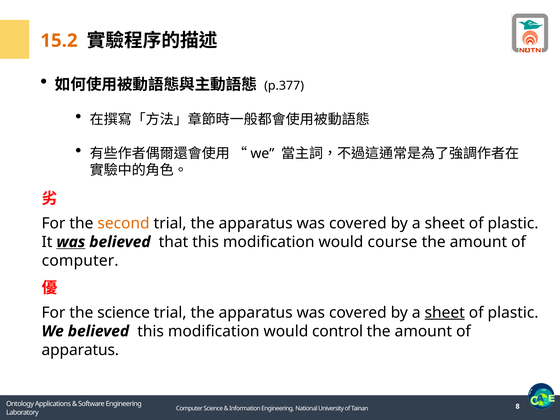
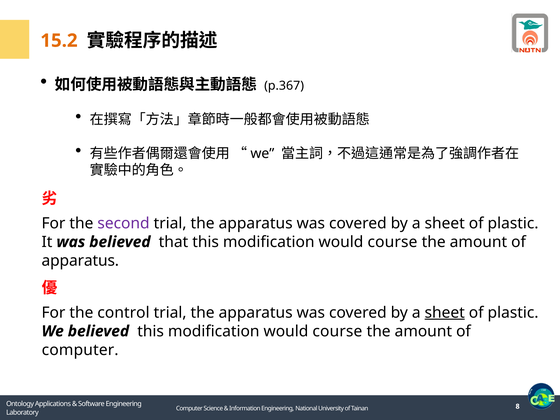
p.377: p.377 -> p.367 (284, 86)
second colour: orange -> purple (124, 223)
was underline: present -> none (71, 242)
computer: computer -> apparatus (80, 261)
the science: science -> control (124, 313)
control: control -> course (337, 331)
apparatus: apparatus -> computer (80, 350)
